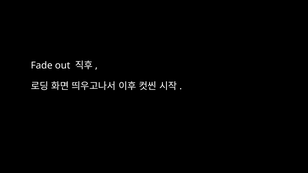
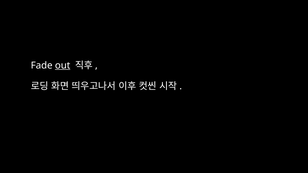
out underline: none -> present (63, 65)
